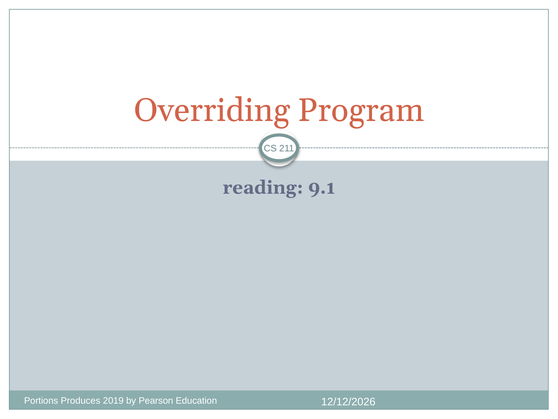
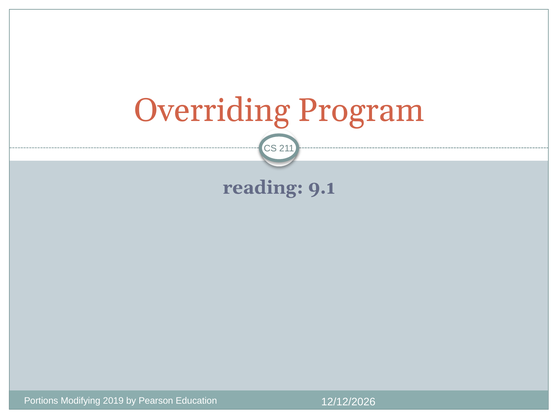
Produces: Produces -> Modifying (81, 400)
